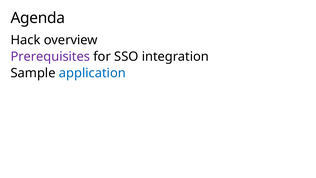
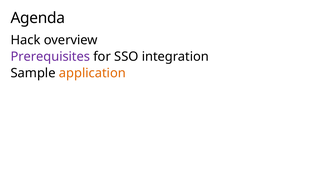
application colour: blue -> orange (92, 73)
